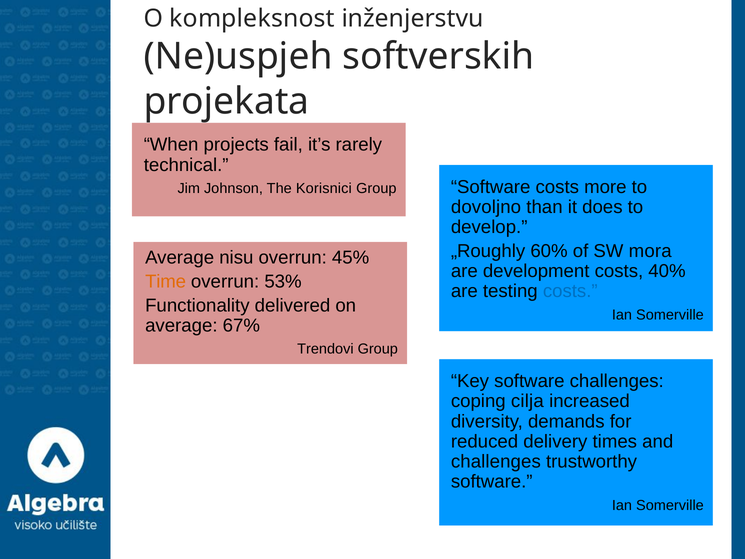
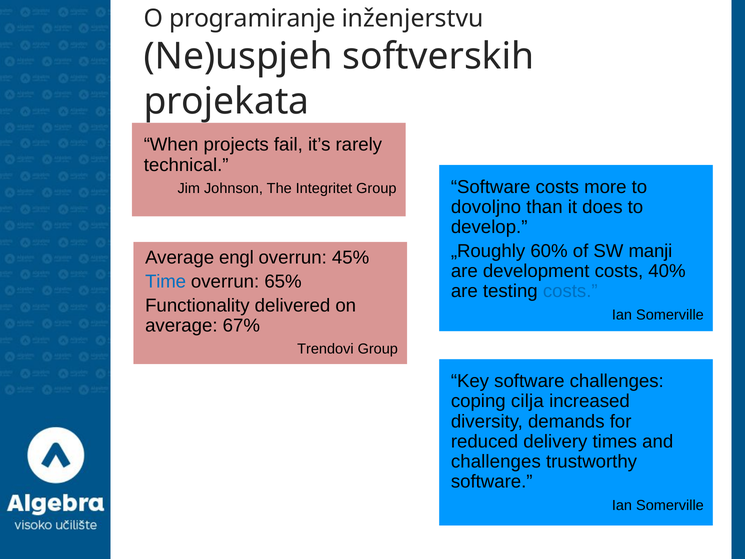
kompleksnost: kompleksnost -> programiranje (252, 19)
Korisnici: Korisnici -> Integritet (324, 188)
mora: mora -> manji (650, 251)
nisu: nisu -> engl (236, 258)
Time colour: orange -> blue (166, 281)
53%: 53% -> 65% (283, 281)
